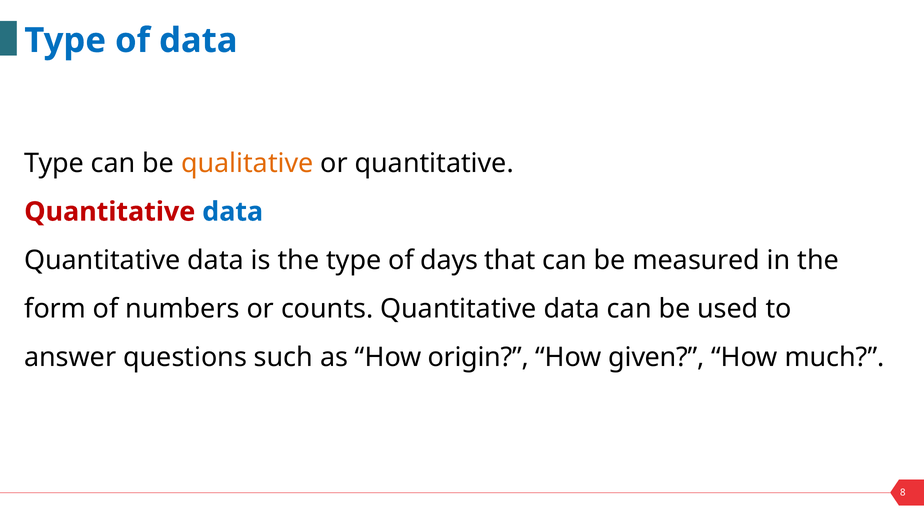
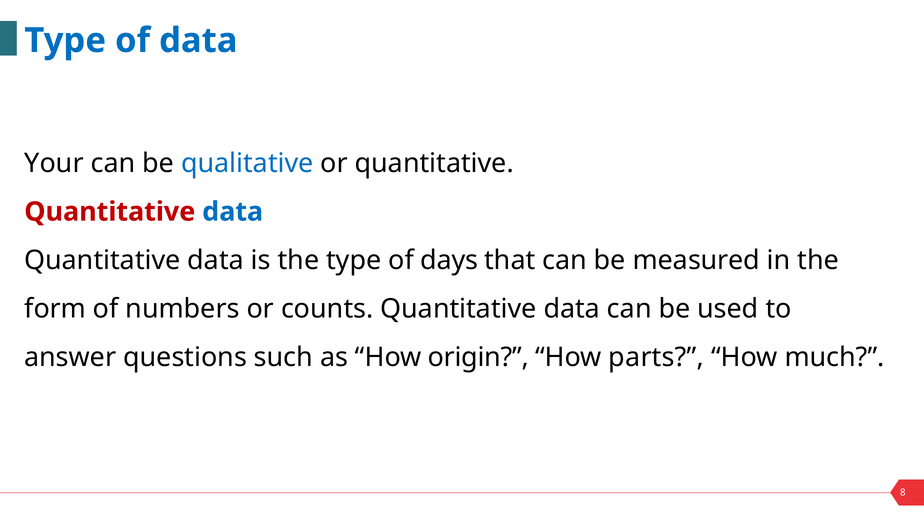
Type: Type -> Your (54, 163)
qualitative colour: orange -> blue (247, 163)
given: given -> parts (656, 357)
